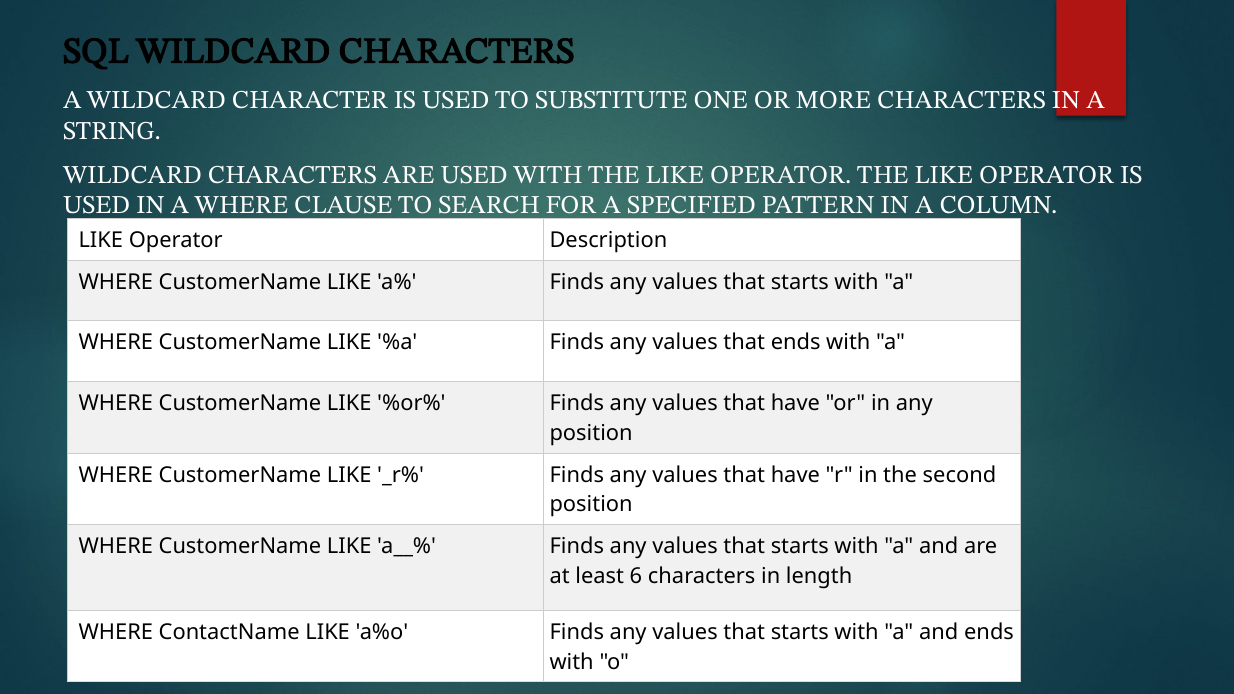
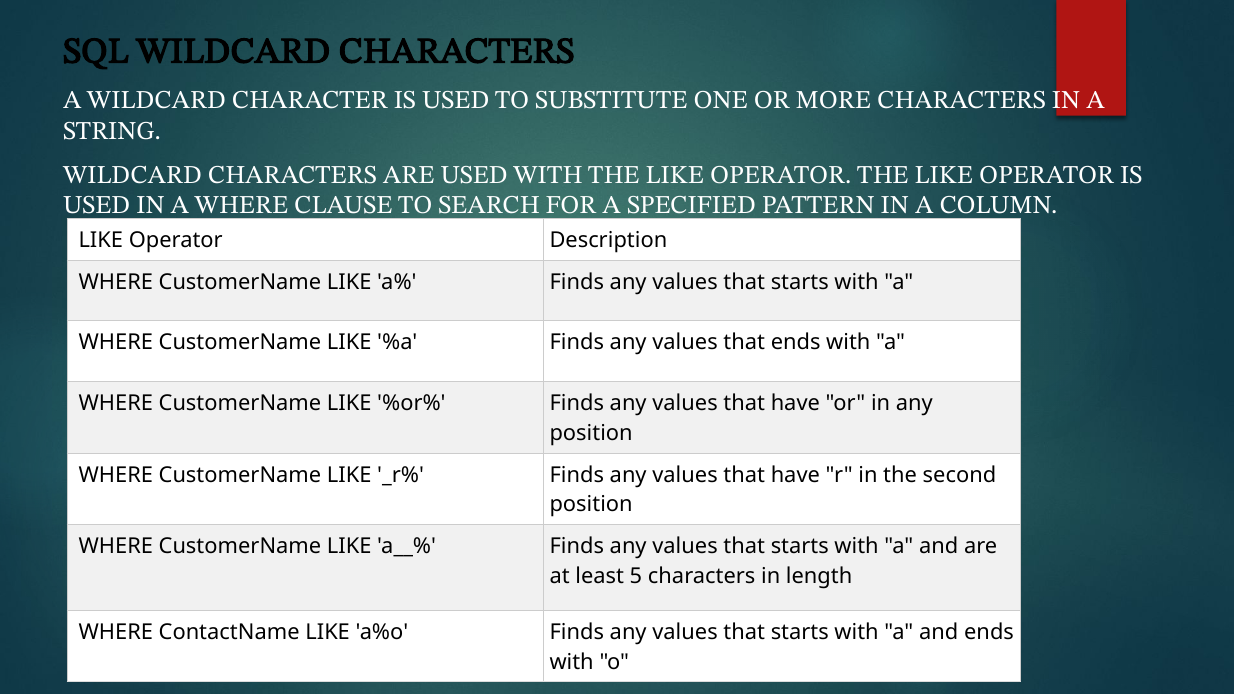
6: 6 -> 5 (636, 576)
